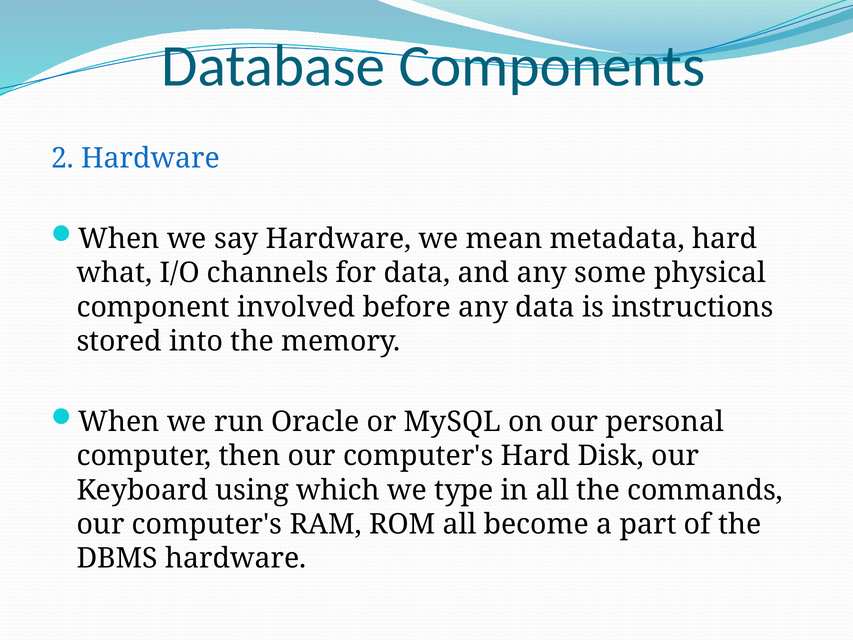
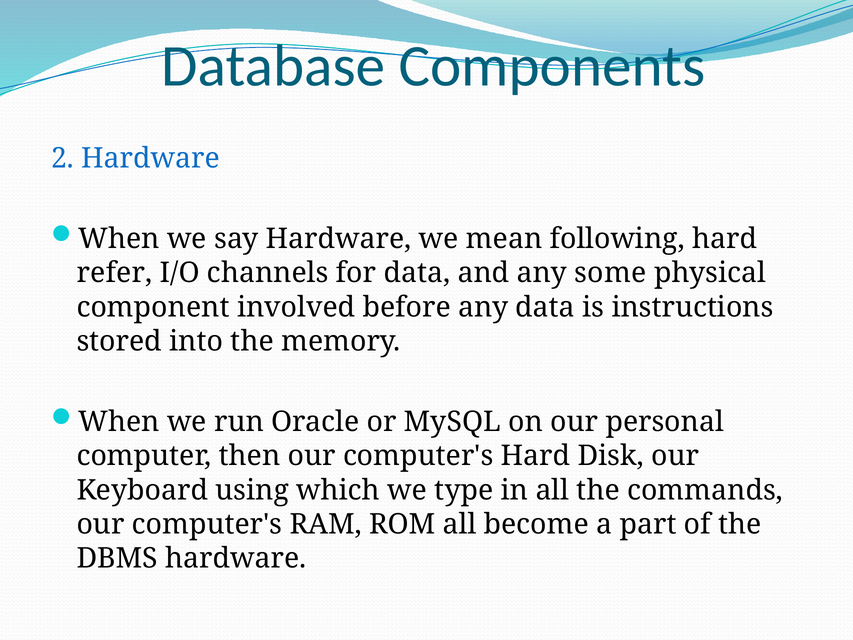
metadata: metadata -> following (617, 239)
what: what -> refer (115, 273)
